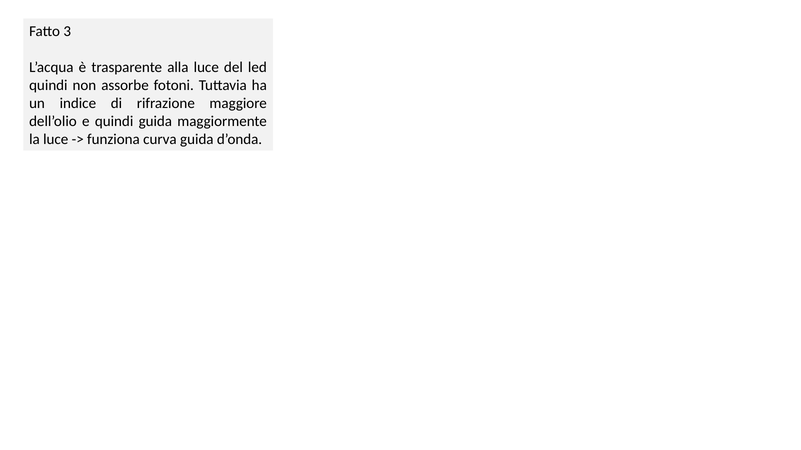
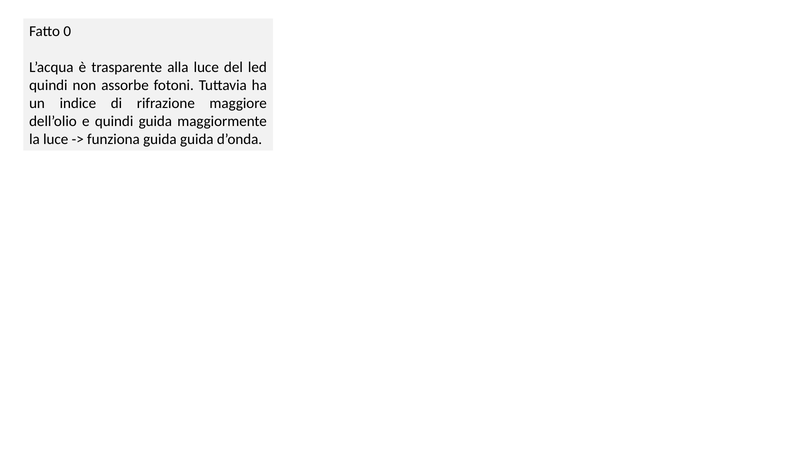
3: 3 -> 0 (67, 32)
funziona curva: curva -> guida (160, 140)
